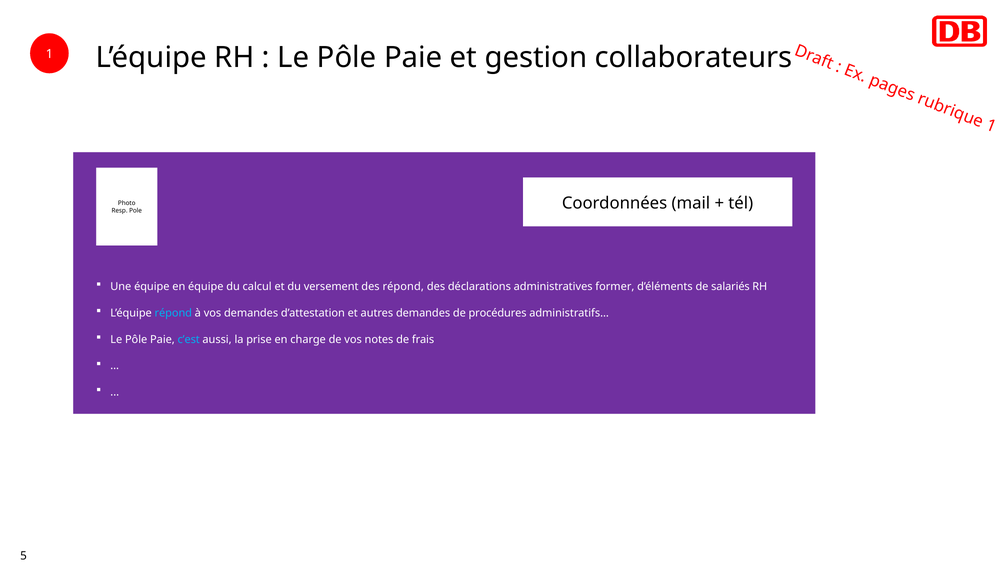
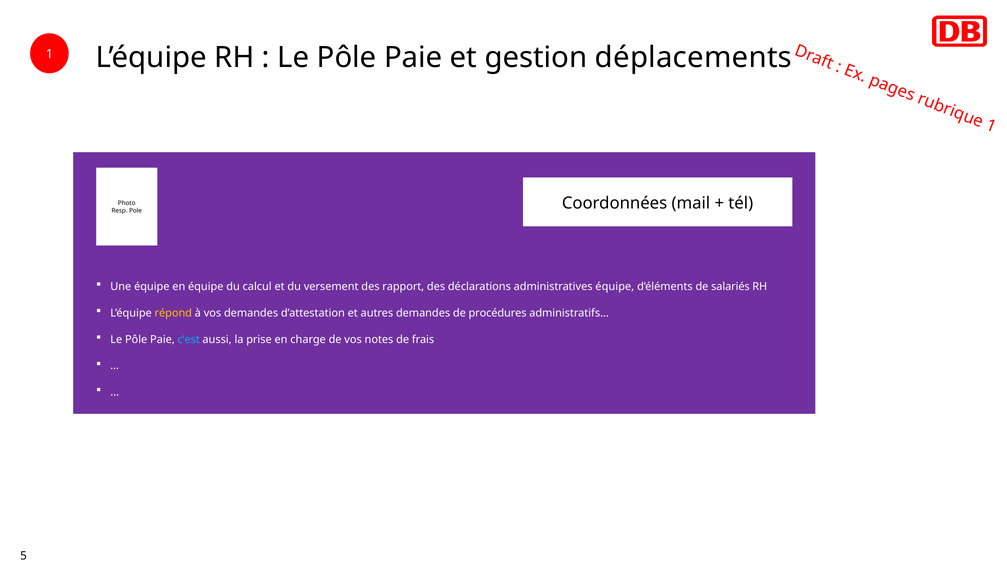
collaborateurs: collaborateurs -> déplacements (693, 58)
des répond: répond -> rapport (403, 287)
administratives former: former -> équipe (615, 287)
répond colour: light blue -> yellow (173, 313)
